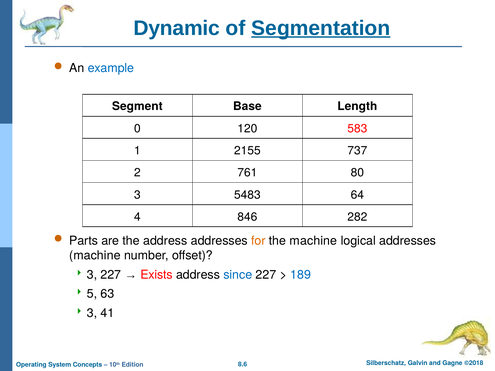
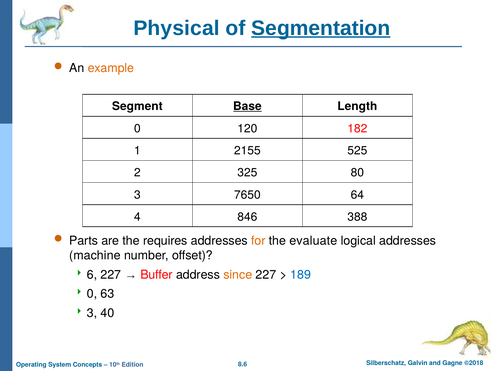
Dynamic: Dynamic -> Physical (177, 28)
example colour: blue -> orange (111, 68)
Base underline: none -> present (247, 106)
583: 583 -> 182 (357, 129)
737: 737 -> 525 (357, 151)
761: 761 -> 325 (247, 173)
5483: 5483 -> 7650 (247, 195)
282: 282 -> 388 (357, 217)
the address: address -> requires (165, 241)
the machine: machine -> evaluate (313, 241)
3: 3 -> 6 (92, 275)
Exists: Exists -> Buffer (157, 275)
since colour: blue -> orange (238, 275)
5: 5 -> 0 (92, 294)
41: 41 -> 40 (107, 313)
